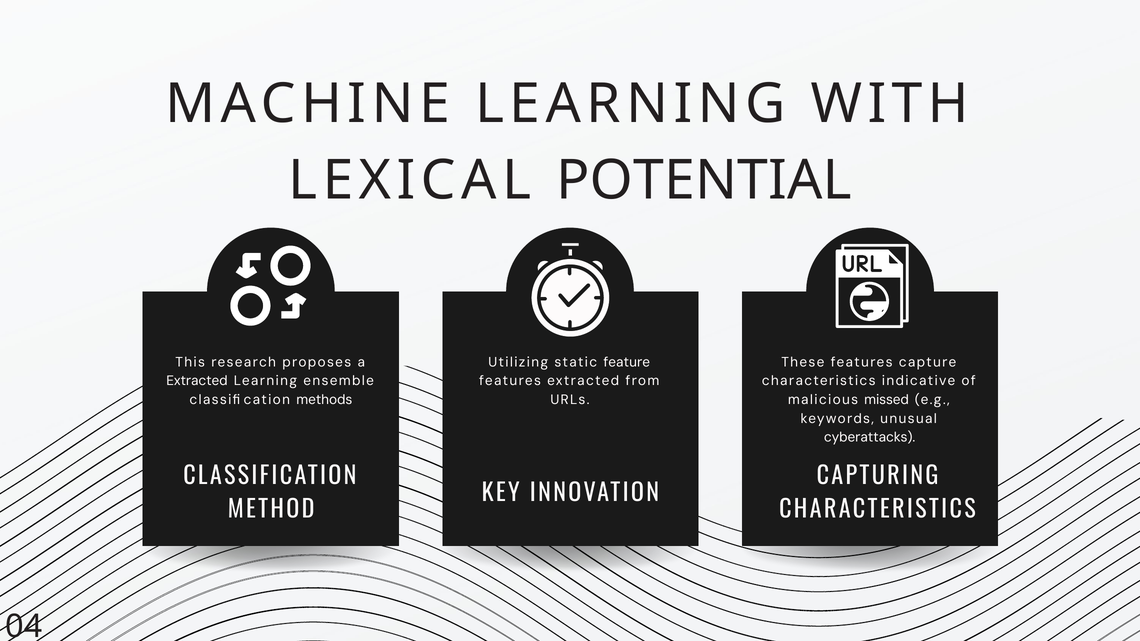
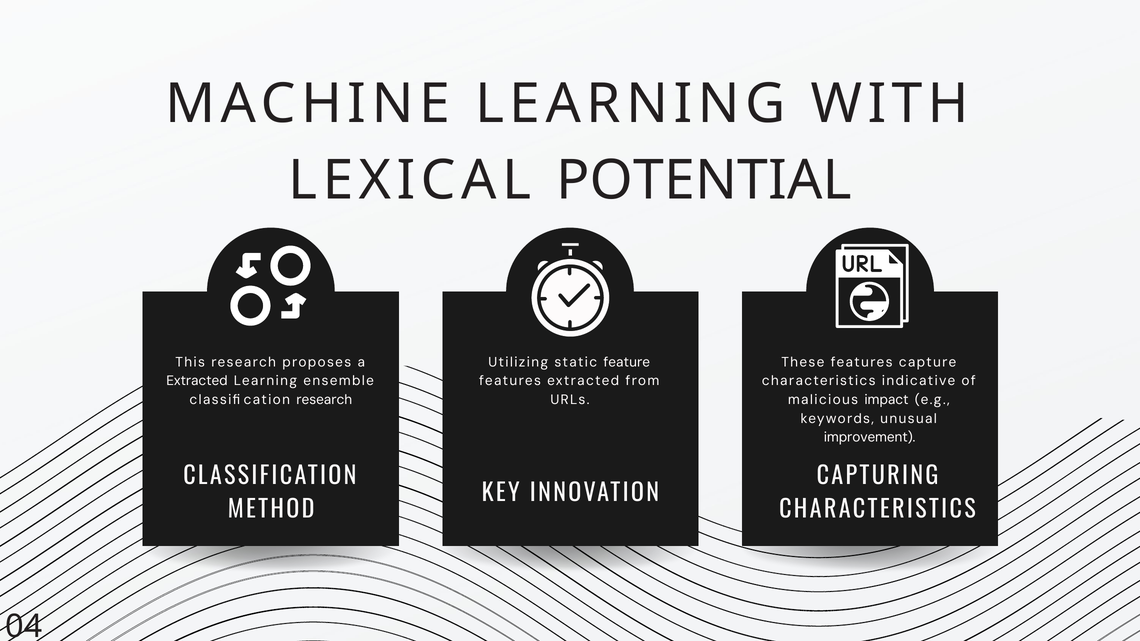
classification methods: methods -> research (324, 400)
missed: missed -> impact (887, 400)
cyberattacks: cyberattacks -> improvement (870, 438)
